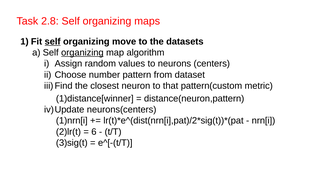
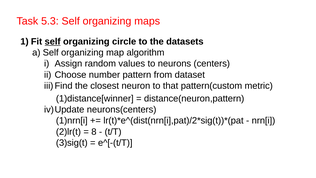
2.8: 2.8 -> 5.3 (50, 21)
move: move -> circle (124, 41)
organizing underline: present -> none (82, 52)
6: 6 -> 8 (94, 132)
